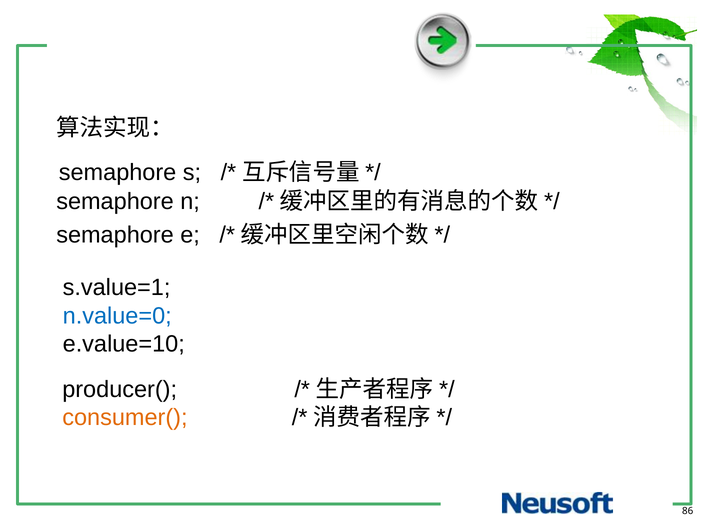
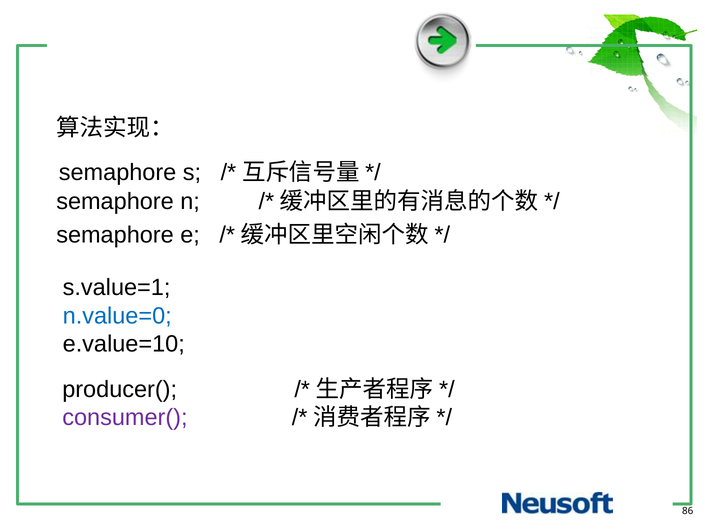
consumer( colour: orange -> purple (125, 417)
